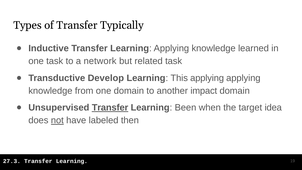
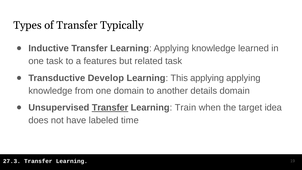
network: network -> features (100, 61)
impact: impact -> details (204, 91)
Been: Been -> Train (185, 108)
not underline: present -> none (57, 120)
then: then -> time (130, 120)
